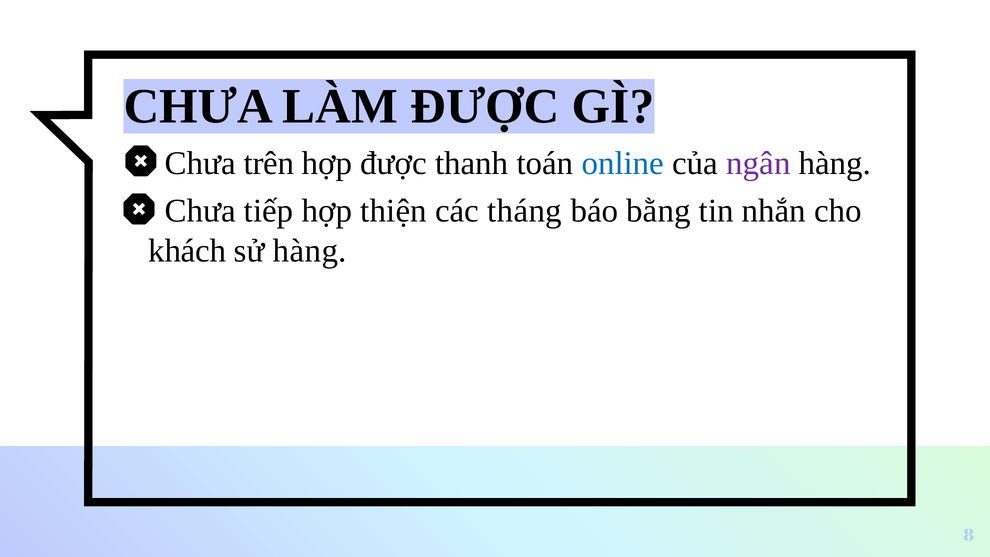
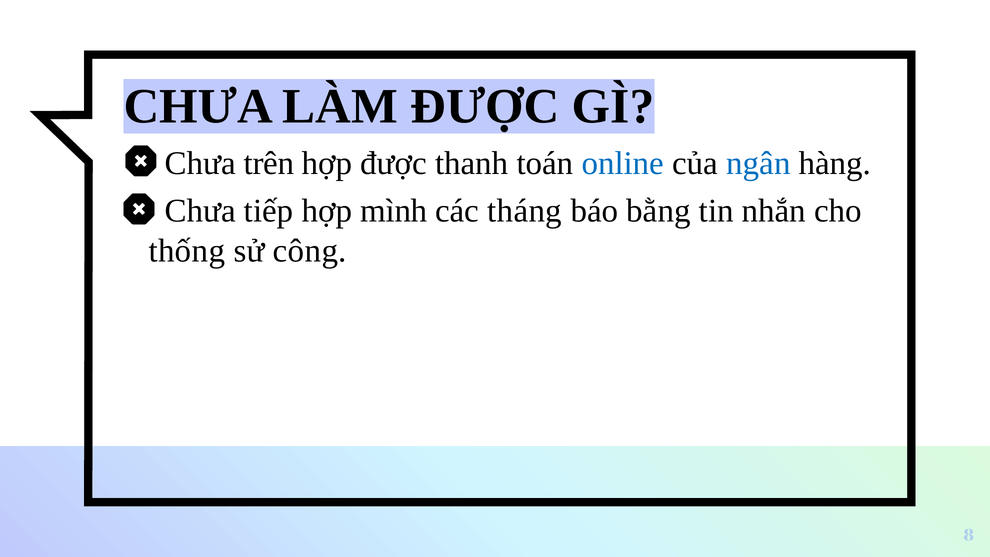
ngân colour: purple -> blue (758, 163)
thiện: thiện -> mình (394, 211)
khách: khách -> thống (187, 251)
sử hàng: hàng -> công (310, 251)
